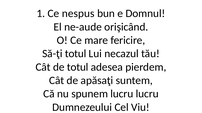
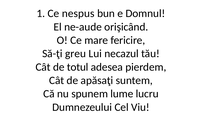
Să-ţi totul: totul -> greu (75, 54)
spunem lucru: lucru -> lume (122, 94)
